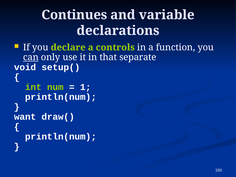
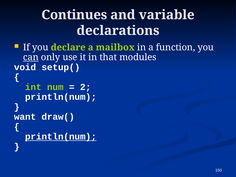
controls: controls -> mailbox (115, 47)
separate: separate -> modules (138, 57)
1: 1 -> 2 (86, 87)
println(num underline: none -> present (61, 137)
